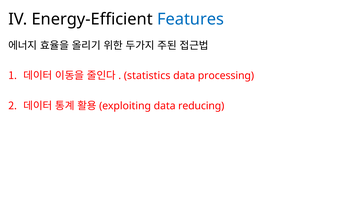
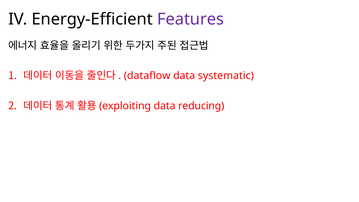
Features colour: blue -> purple (191, 19)
statistics: statistics -> dataflow (147, 76)
processing: processing -> systematic (226, 76)
